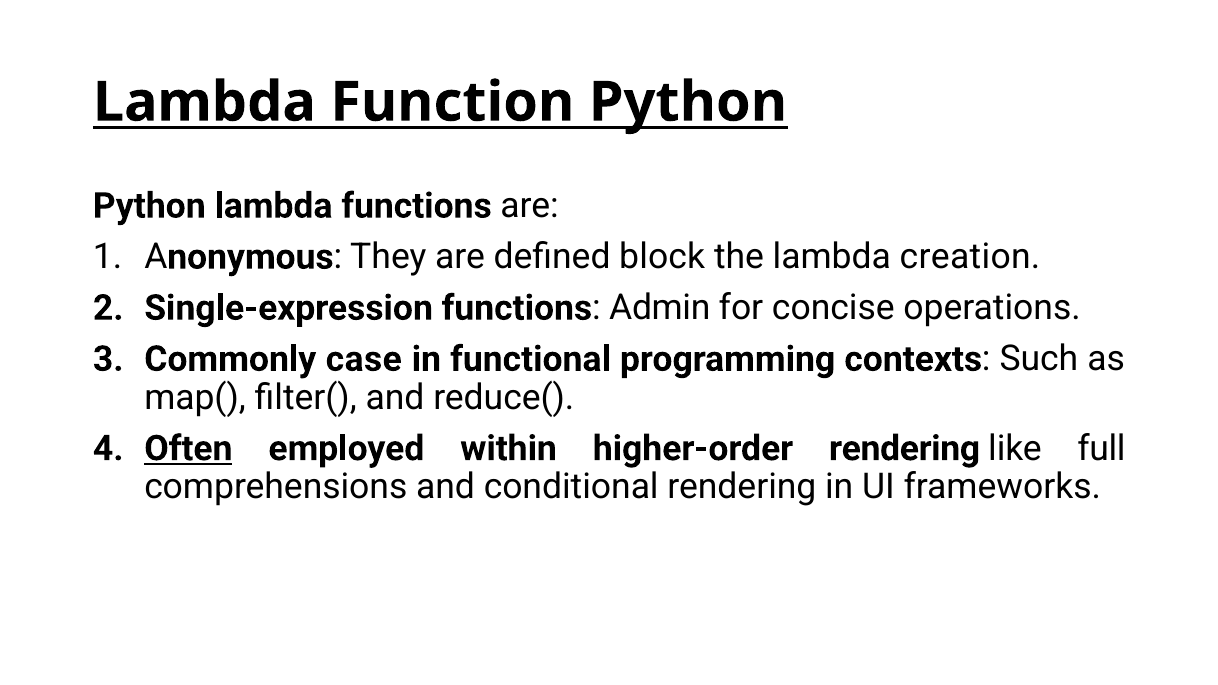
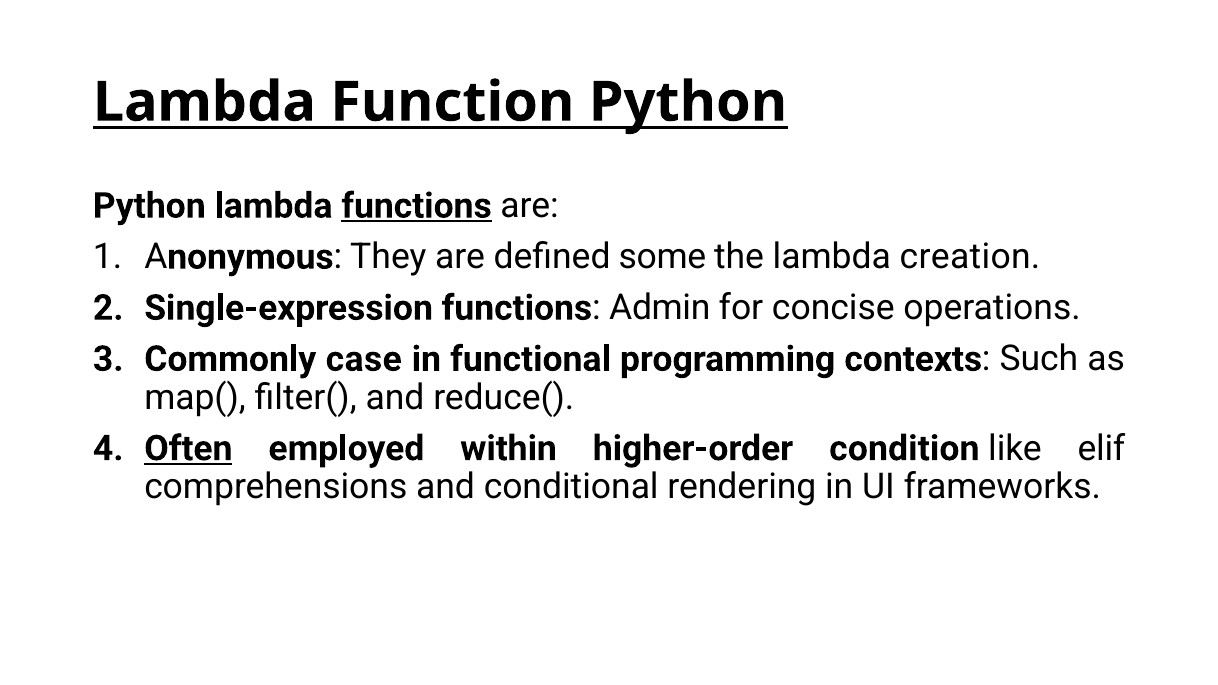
functions underline: none -> present (417, 206)
block: block -> some (662, 257)
higher-order rendering: rendering -> condition (904, 449)
full: full -> elif (1101, 449)
